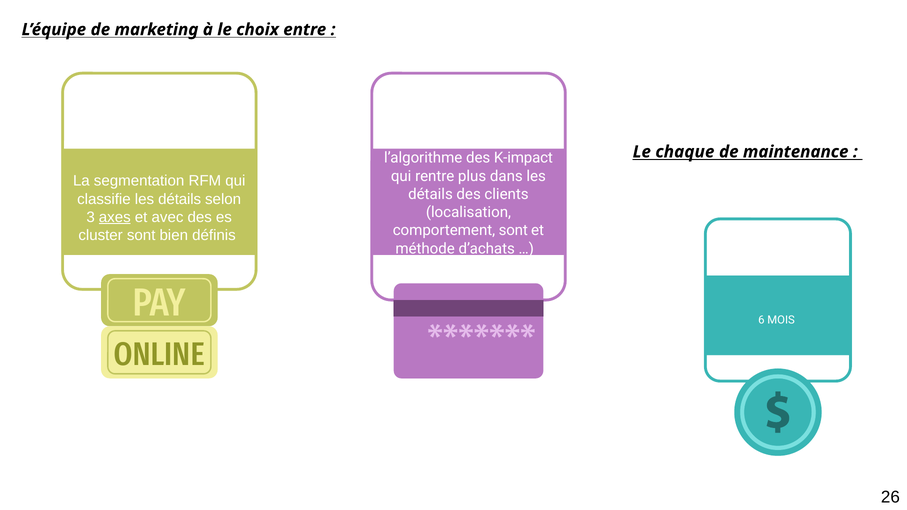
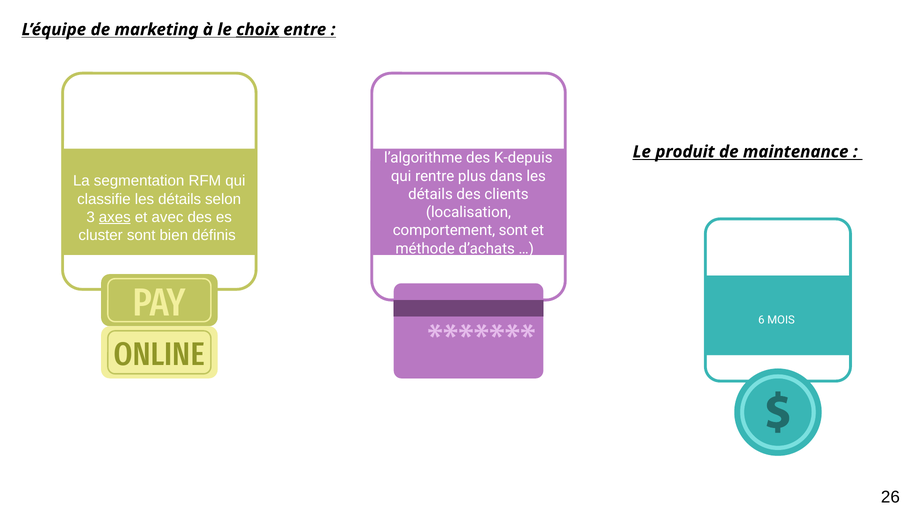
choix underline: none -> present (258, 30)
chaque: chaque -> produit (685, 152)
K-impact: K-impact -> K-depuis (523, 158)
